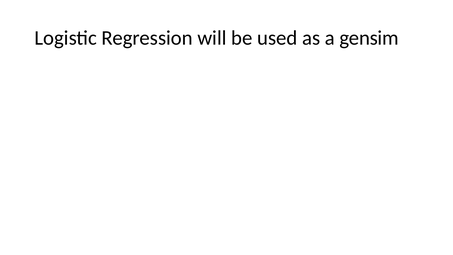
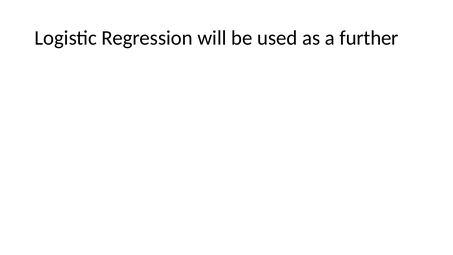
gensim: gensim -> further (369, 38)
